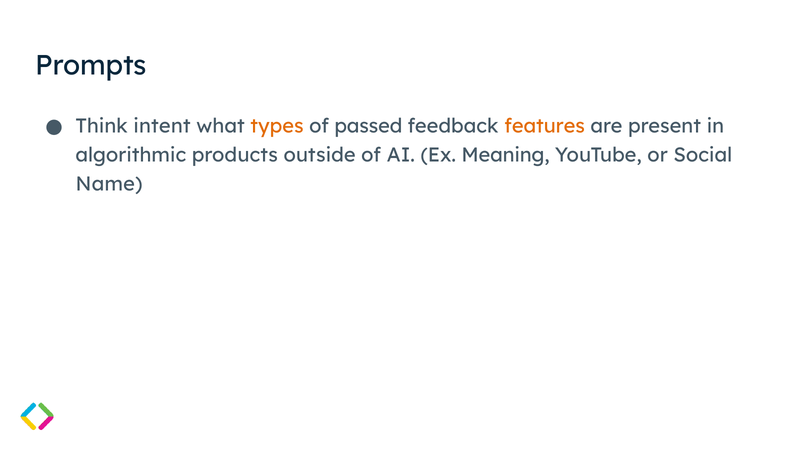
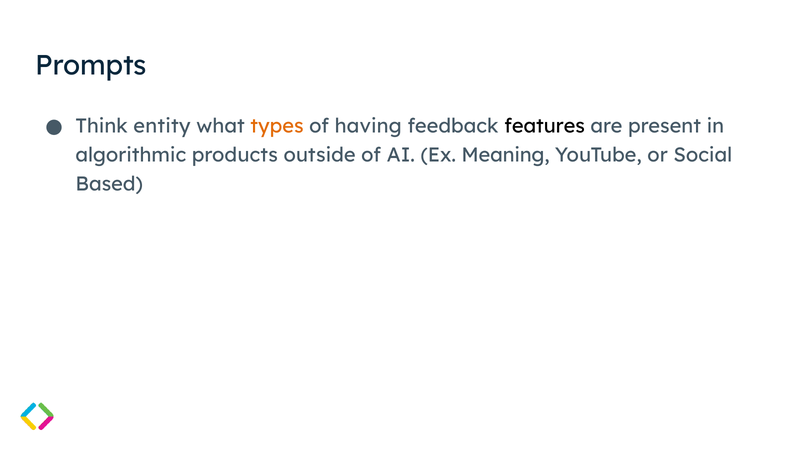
intent: intent -> entity (162, 126)
passed: passed -> having (368, 126)
features colour: orange -> black (545, 126)
Name: Name -> Based (109, 184)
